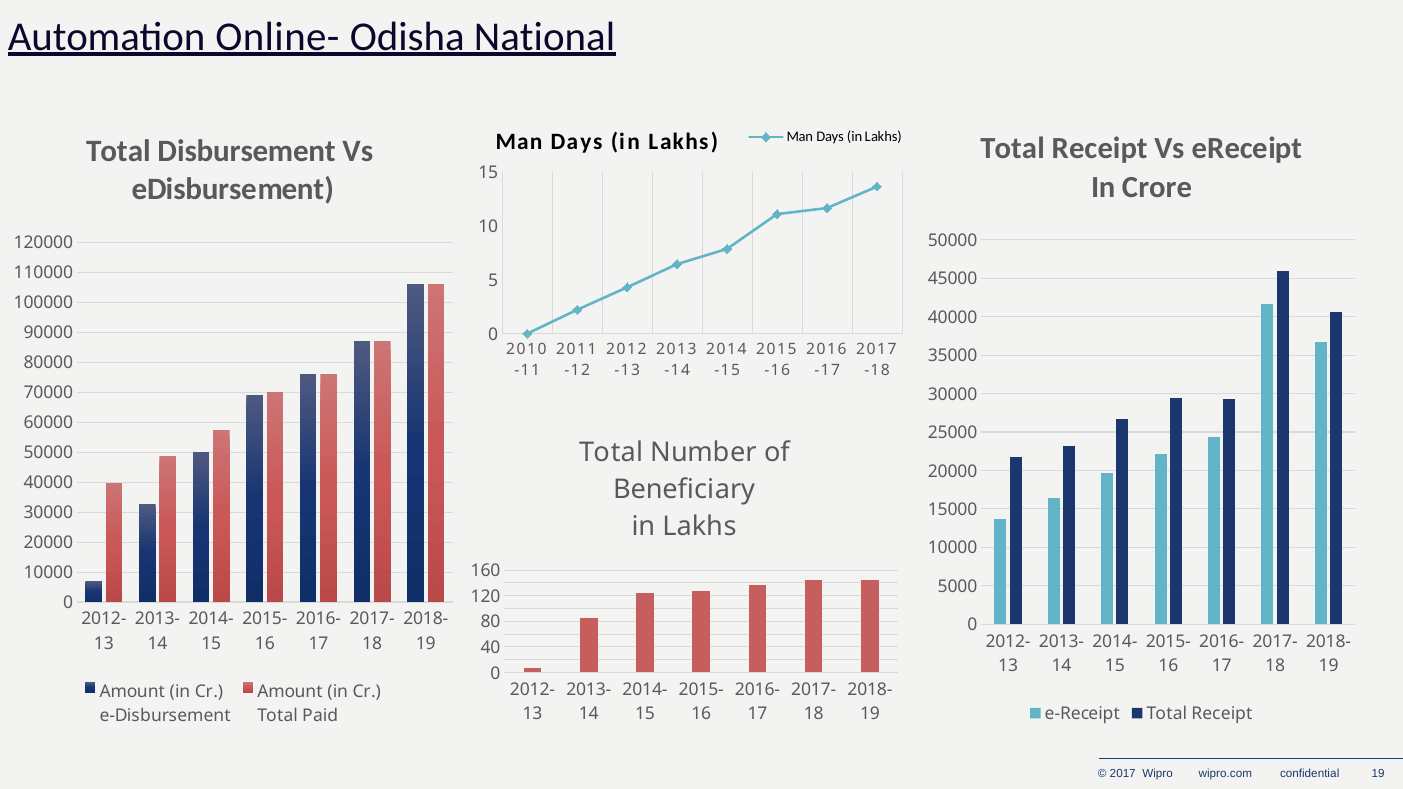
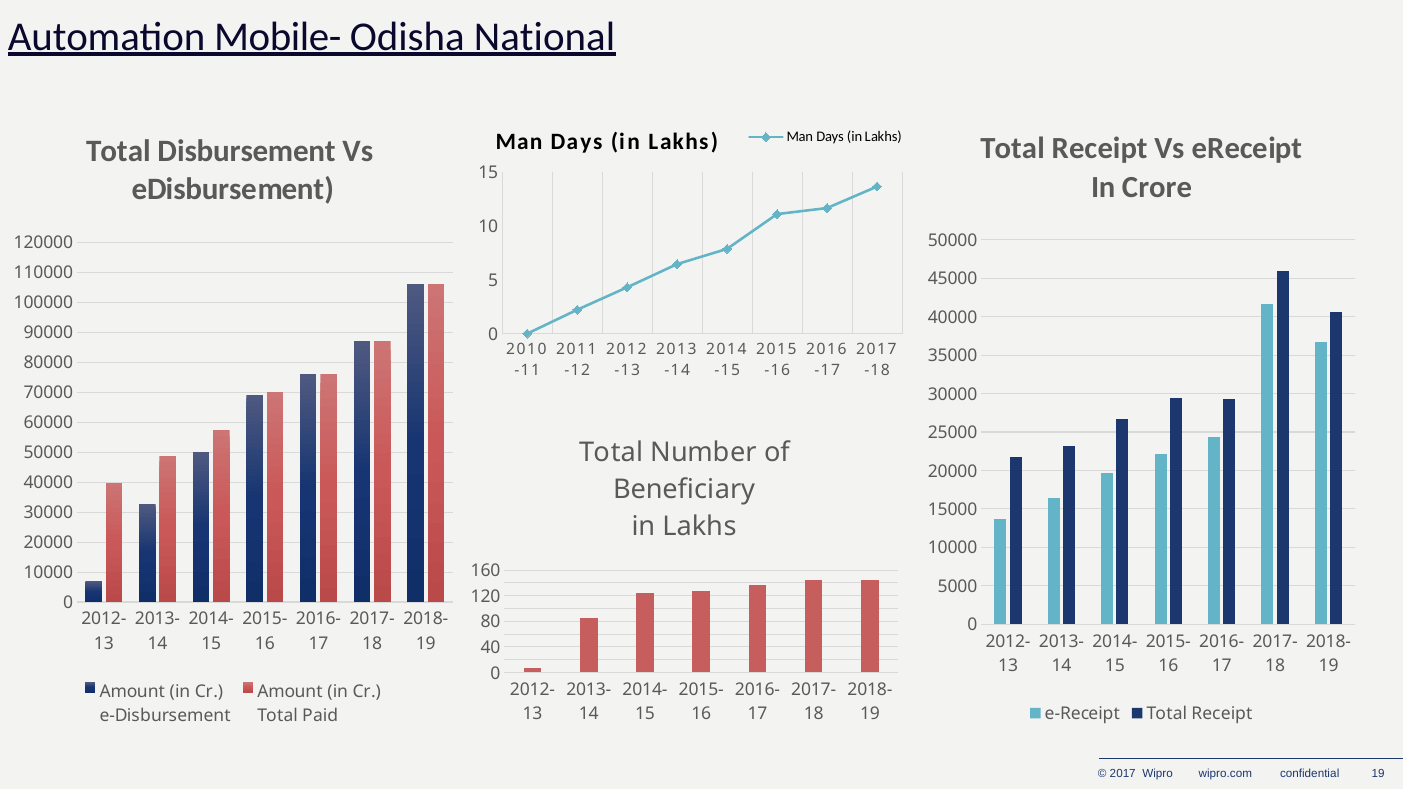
Online-: Online- -> Mobile- (278, 37)
